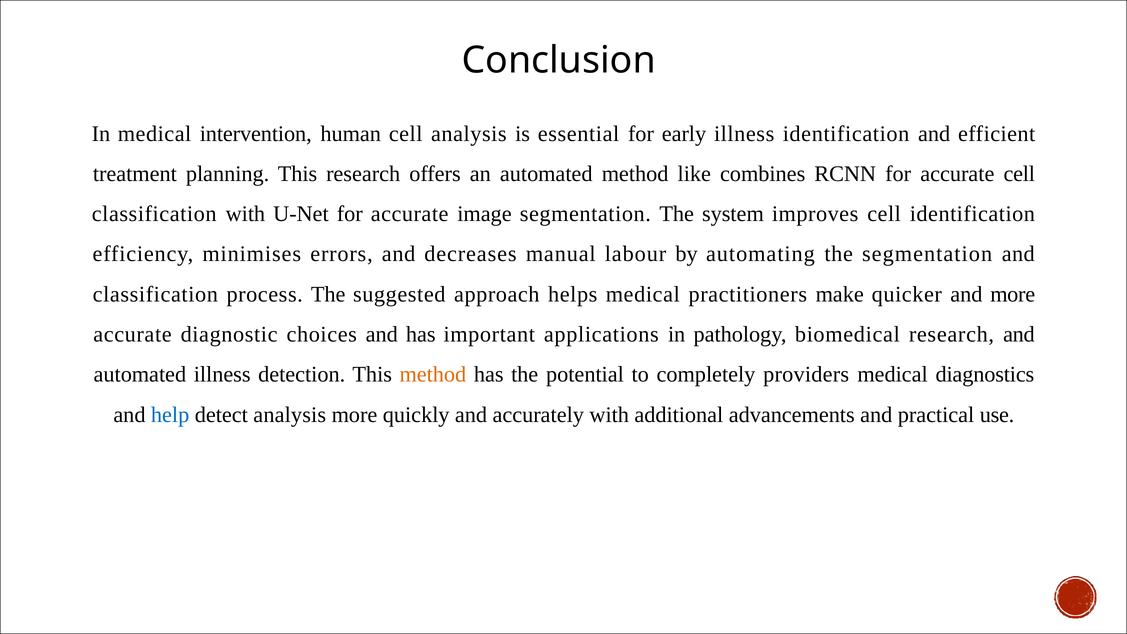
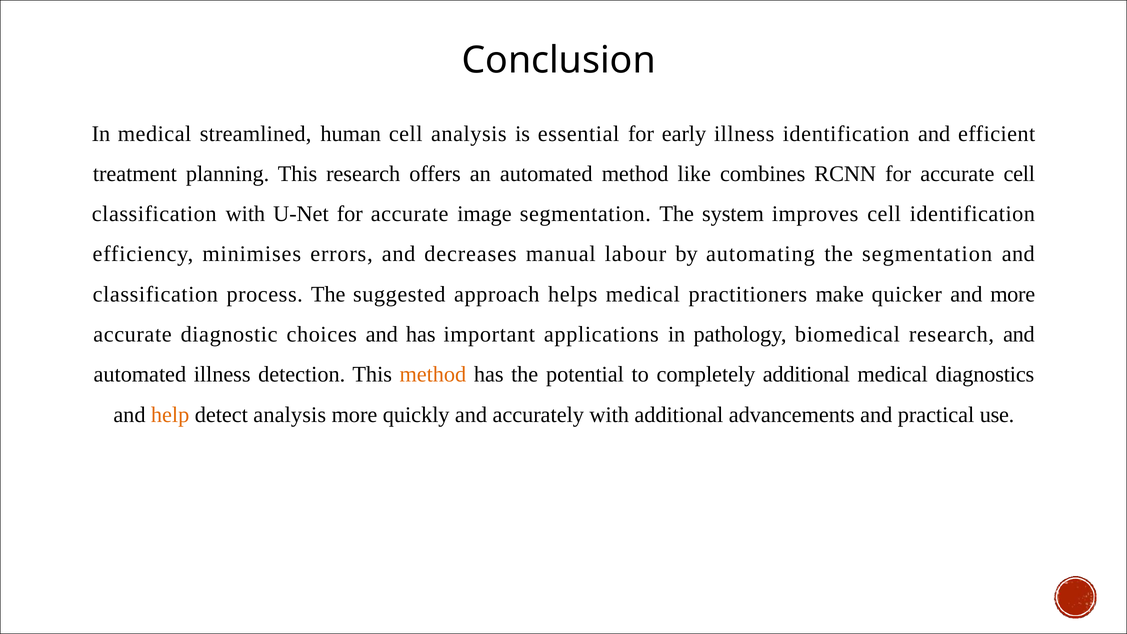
intervention: intervention -> streamlined (256, 134)
completely providers: providers -> additional (806, 374)
help colour: blue -> orange (170, 415)
